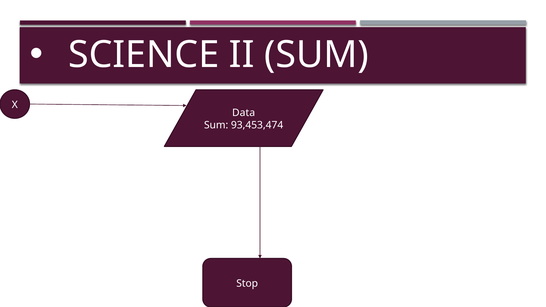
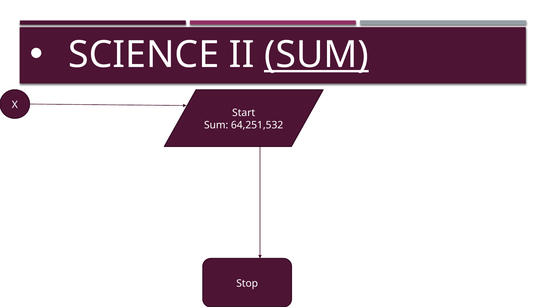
SUM underline: none -> present (316, 55)
Data: Data -> Start (244, 113)
93,453,474: 93,453,474 -> 64,251,532 (257, 125)
